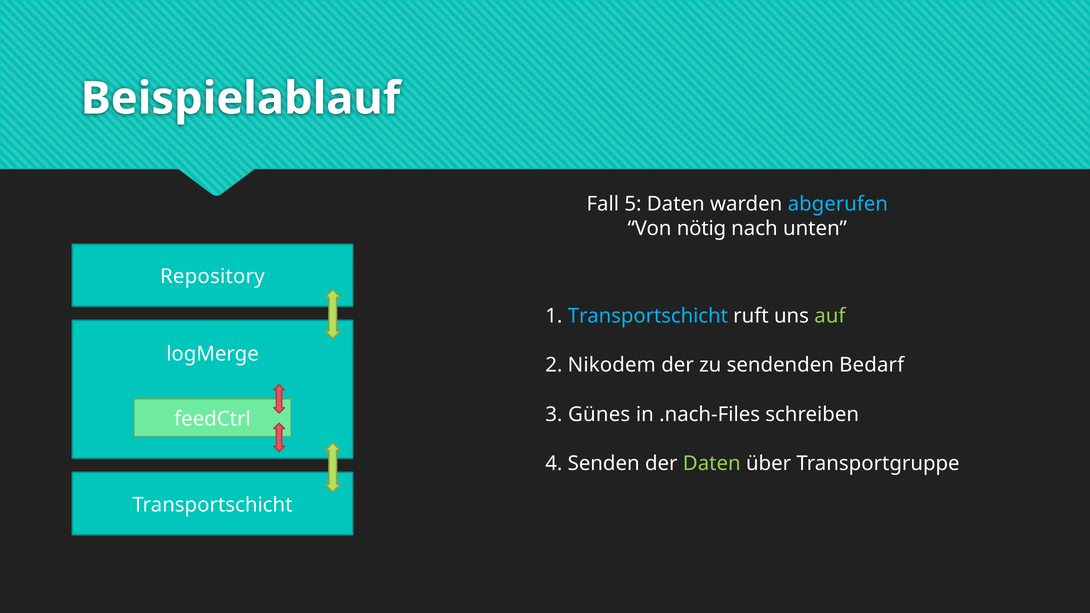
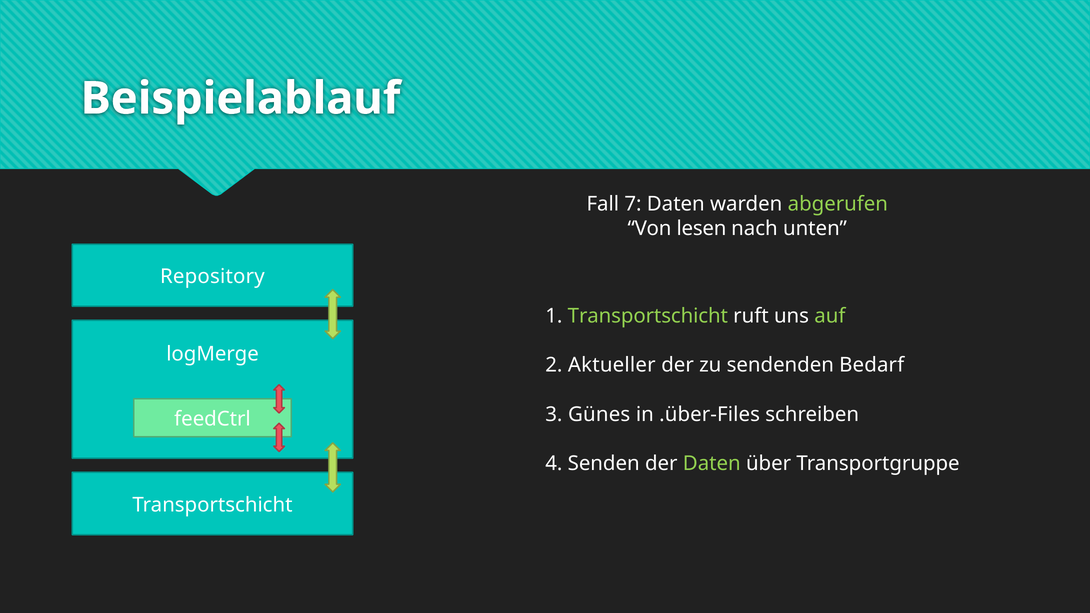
5: 5 -> 7 (633, 204)
abgerufen colour: light blue -> light green (838, 204)
nötig: nötig -> lesen (701, 229)
Transportschicht colour: light blue -> light green (648, 316)
Nikodem: Nikodem -> Aktueller (612, 365)
.nach-Files: .nach-Files -> .über-Files (710, 414)
